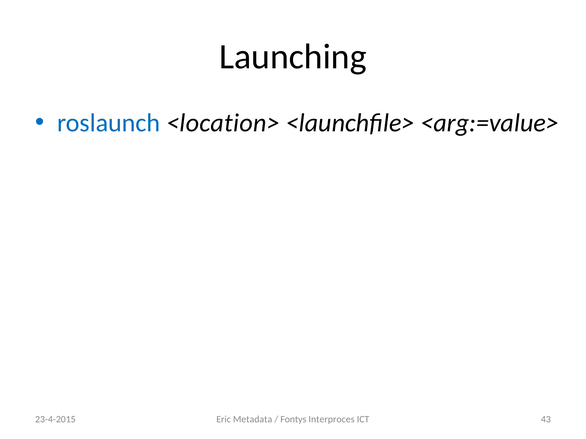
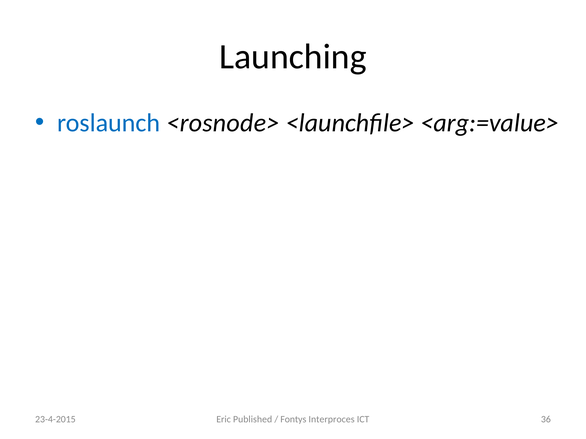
<location>: <location> -> <rosnode> (223, 123)
Metadata: Metadata -> Published (253, 420)
43: 43 -> 36 (546, 420)
